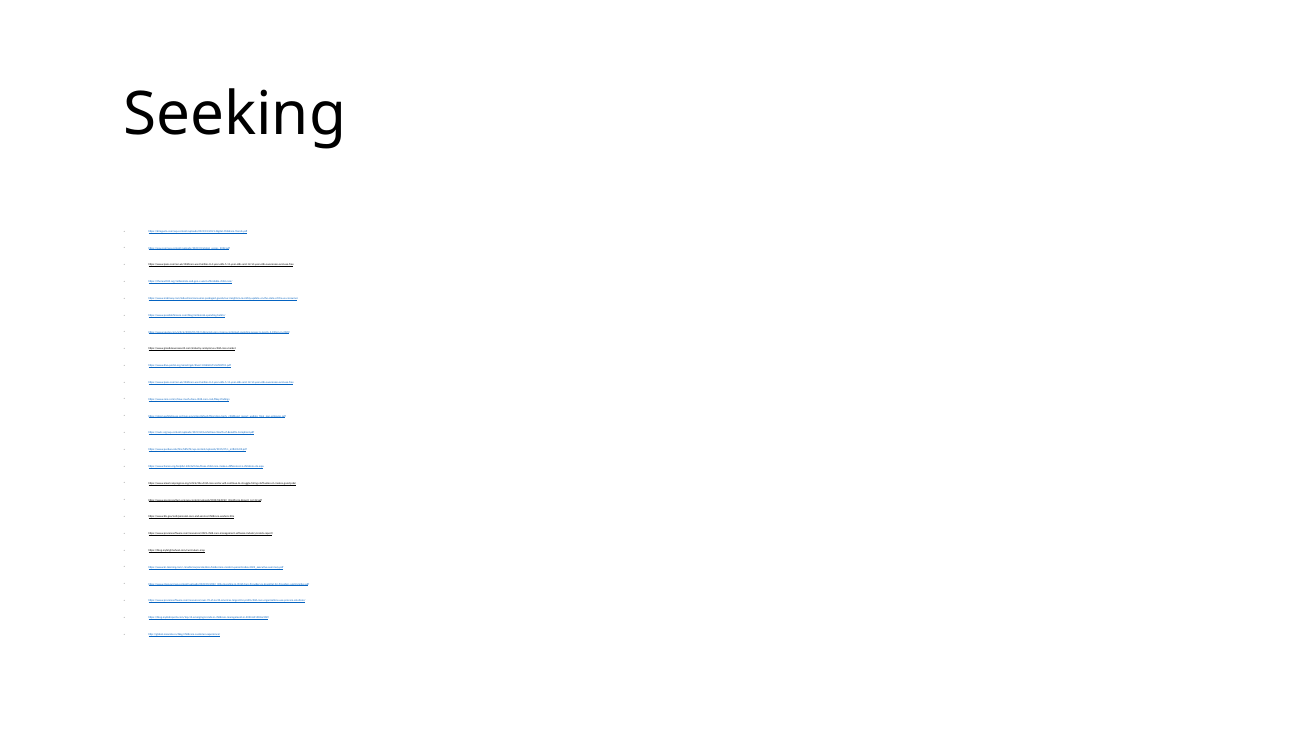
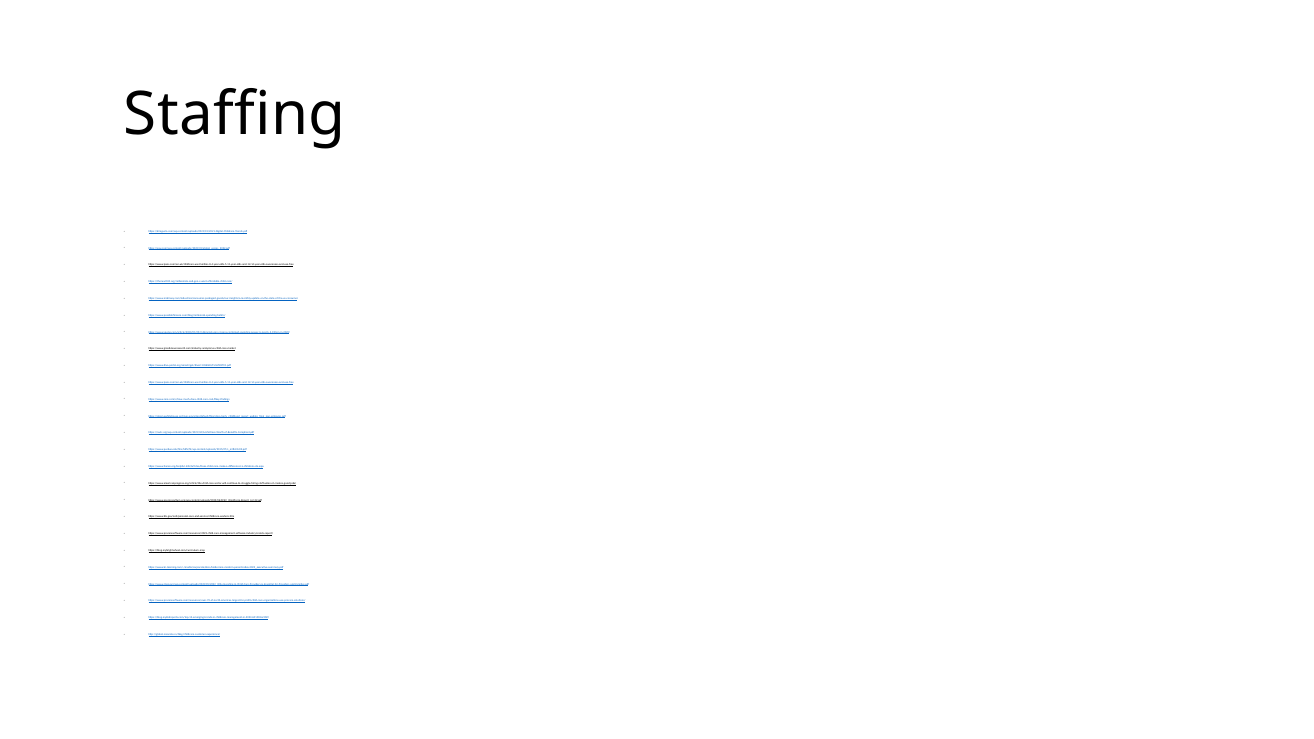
Seeking: Seeking -> Staffing (235, 115)
